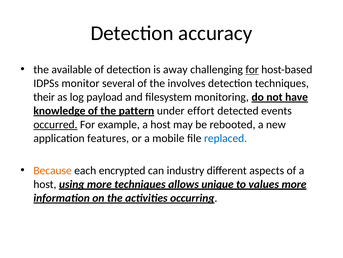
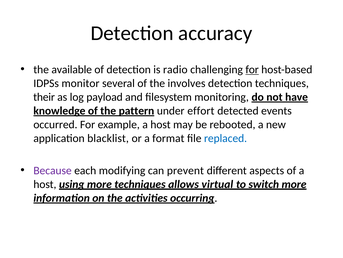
away: away -> radio (175, 69)
occurred underline: present -> none (55, 124)
features: features -> blacklist (108, 138)
mobile: mobile -> format (168, 138)
Because colour: orange -> purple (53, 170)
encrypted: encrypted -> modifying (122, 170)
industry: industry -> prevent (185, 170)
unique: unique -> virtual (217, 184)
values: values -> switch (264, 184)
